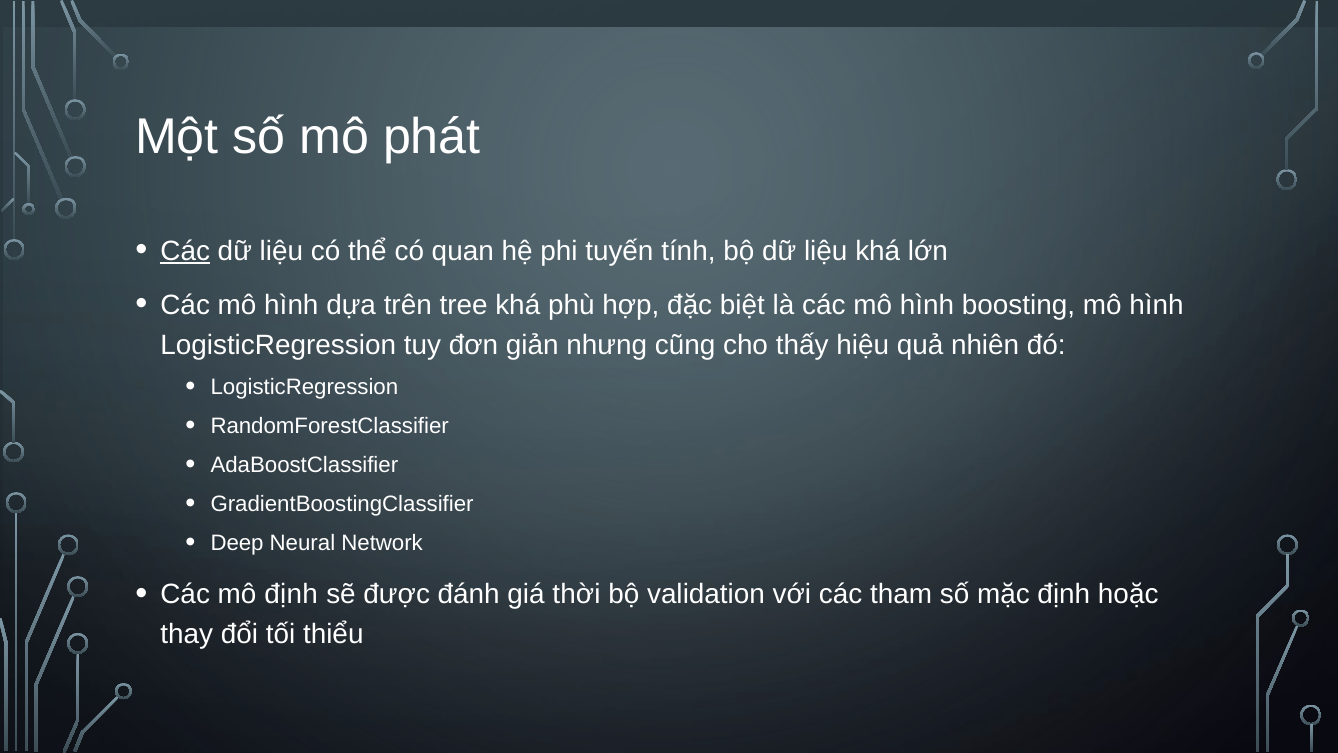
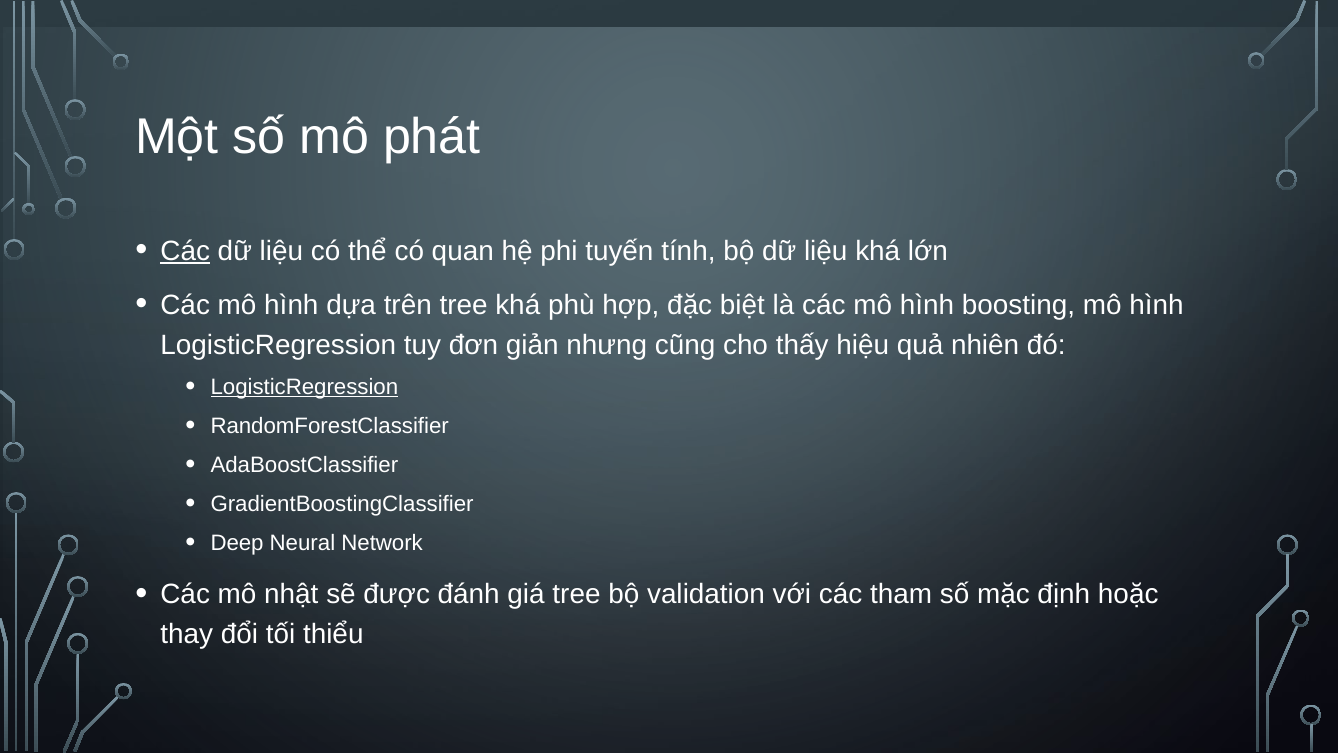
LogisticRegression underline: none -> present (304, 387)
mô định: định -> nhật (291, 594)
giá thời: thời -> tree (577, 594)
